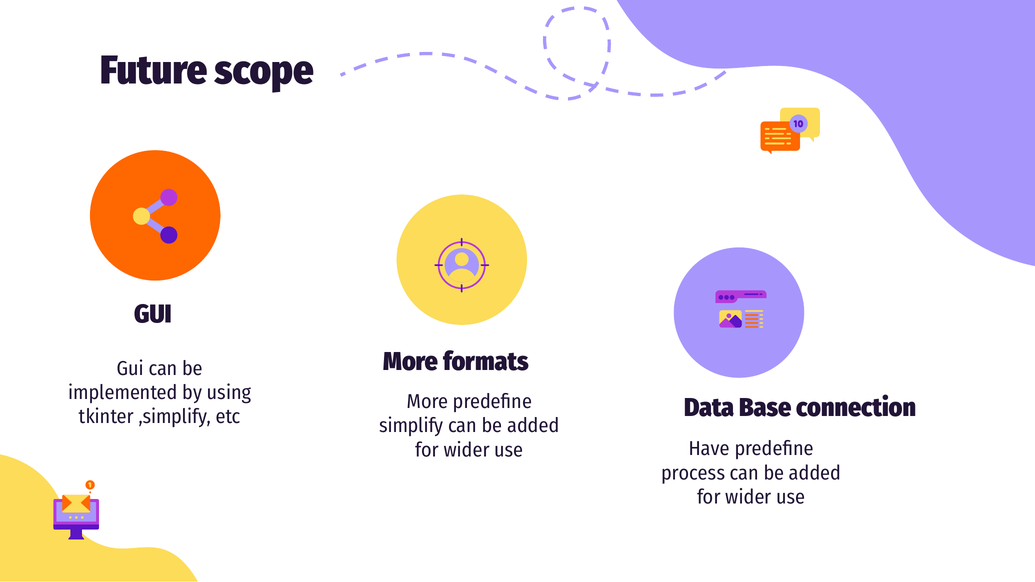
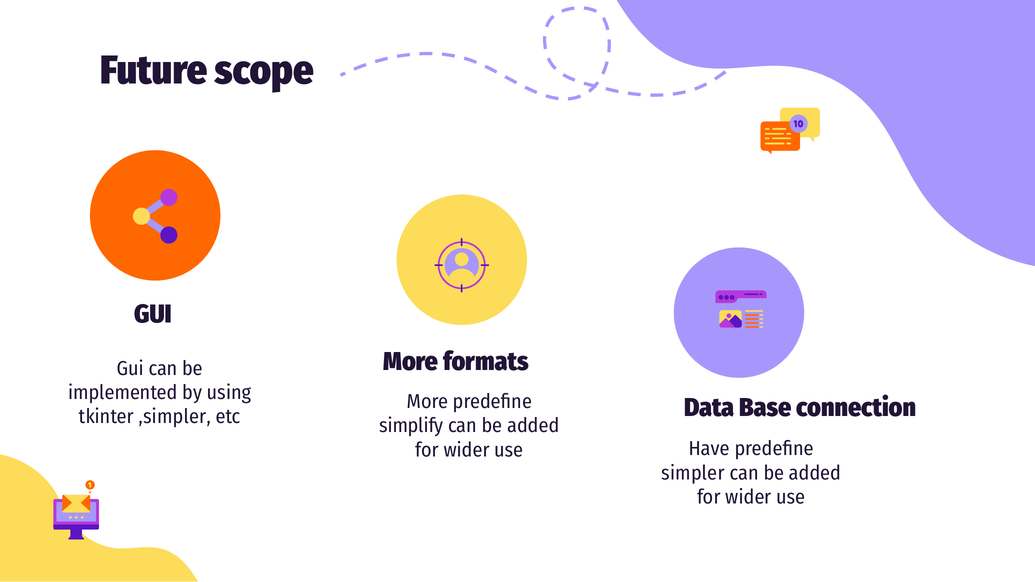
,simplify: ,simplify -> ,simpler (175, 417)
process: process -> simpler (693, 473)
